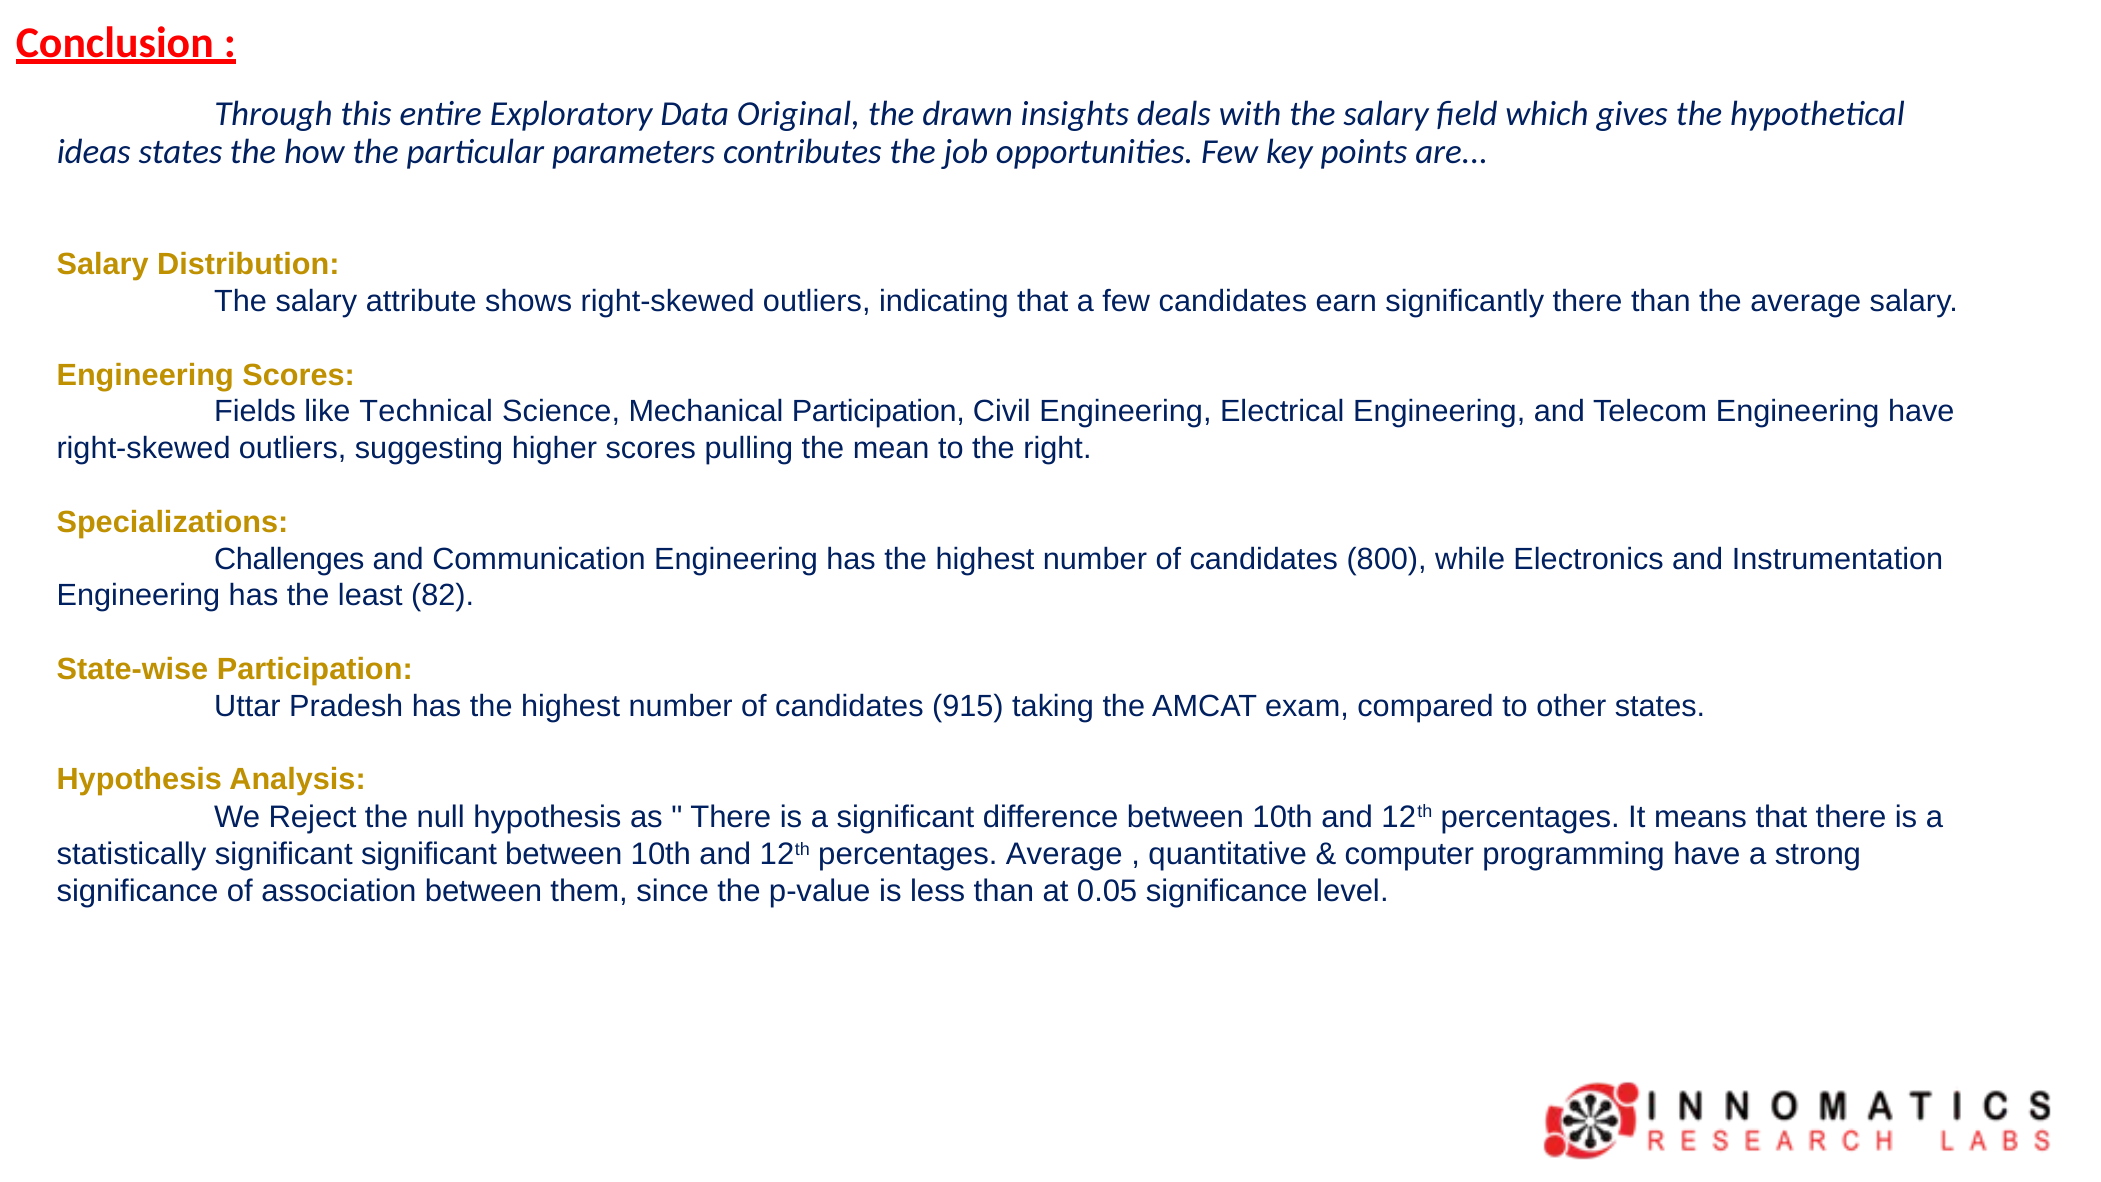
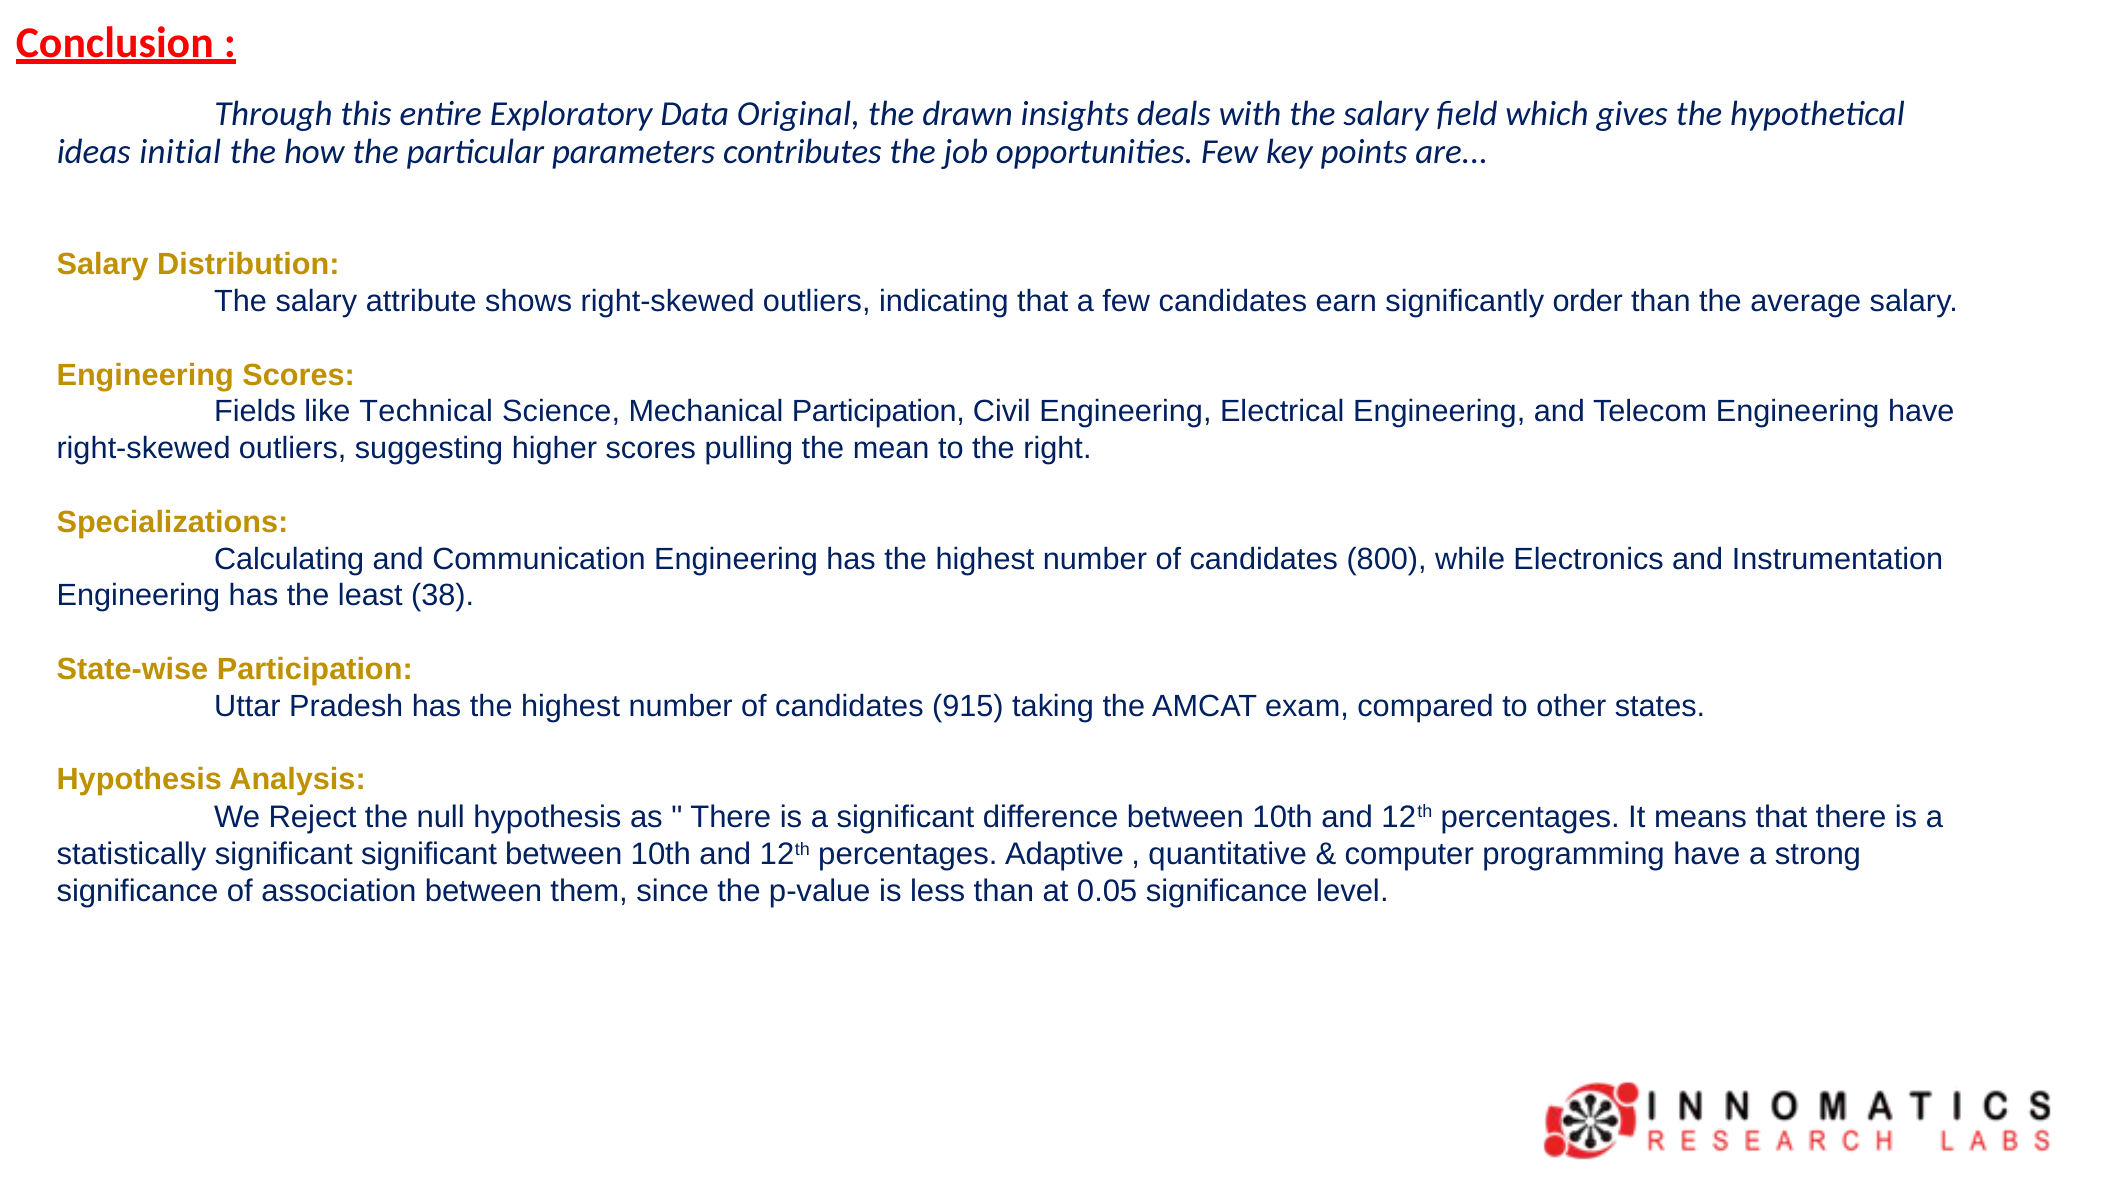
ideas states: states -> initial (180, 152)
significantly there: there -> order (1588, 301)
Challenges: Challenges -> Calculating (289, 559)
82: 82 -> 38 (443, 596)
percentages Average: Average -> Adaptive (1065, 854)
